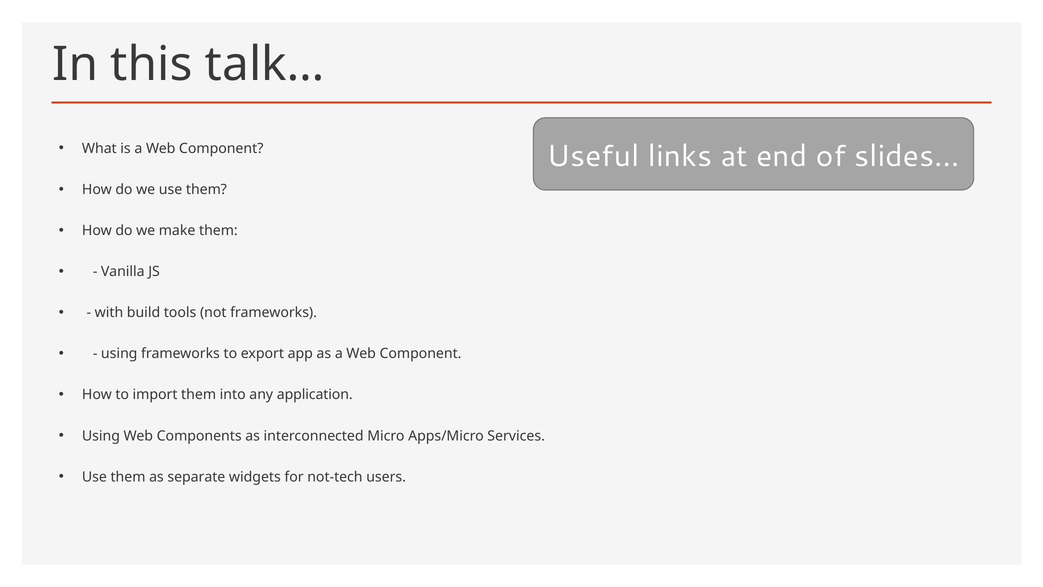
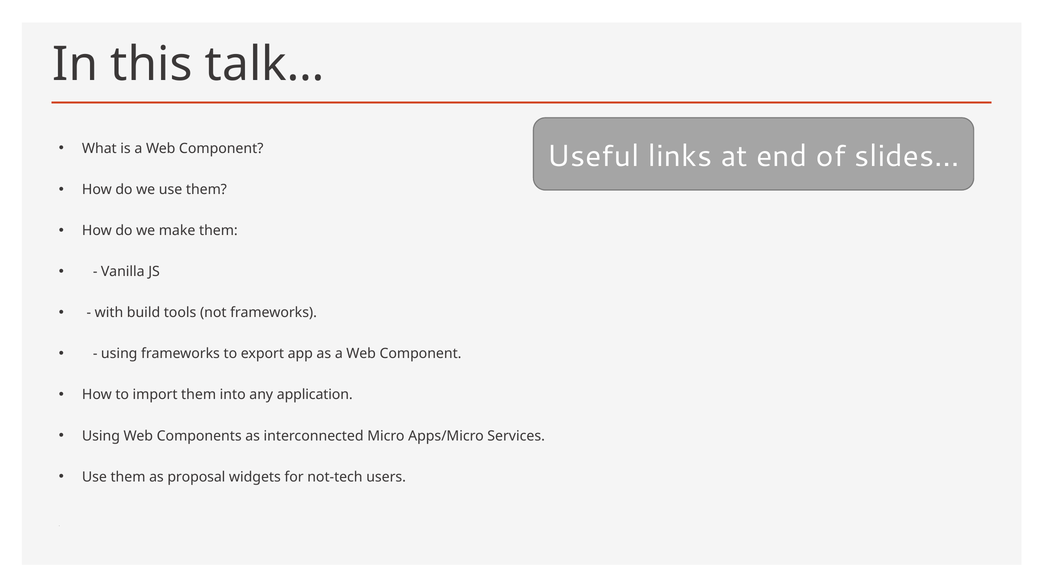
separate: separate -> proposal (196, 477)
